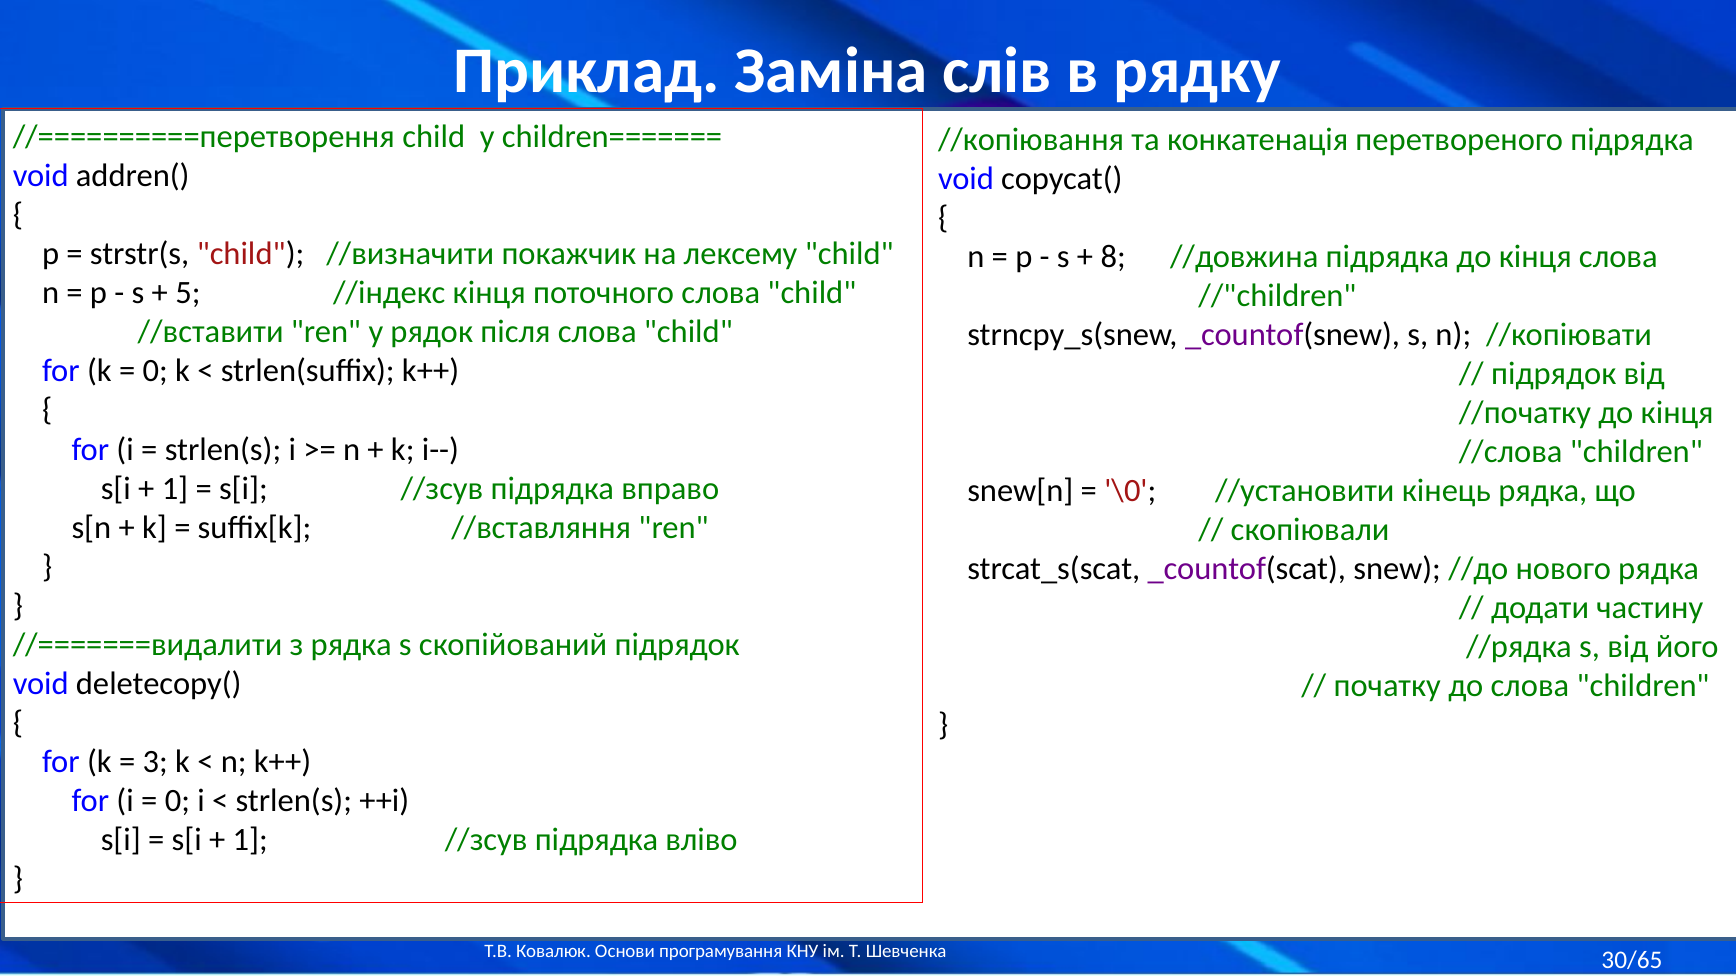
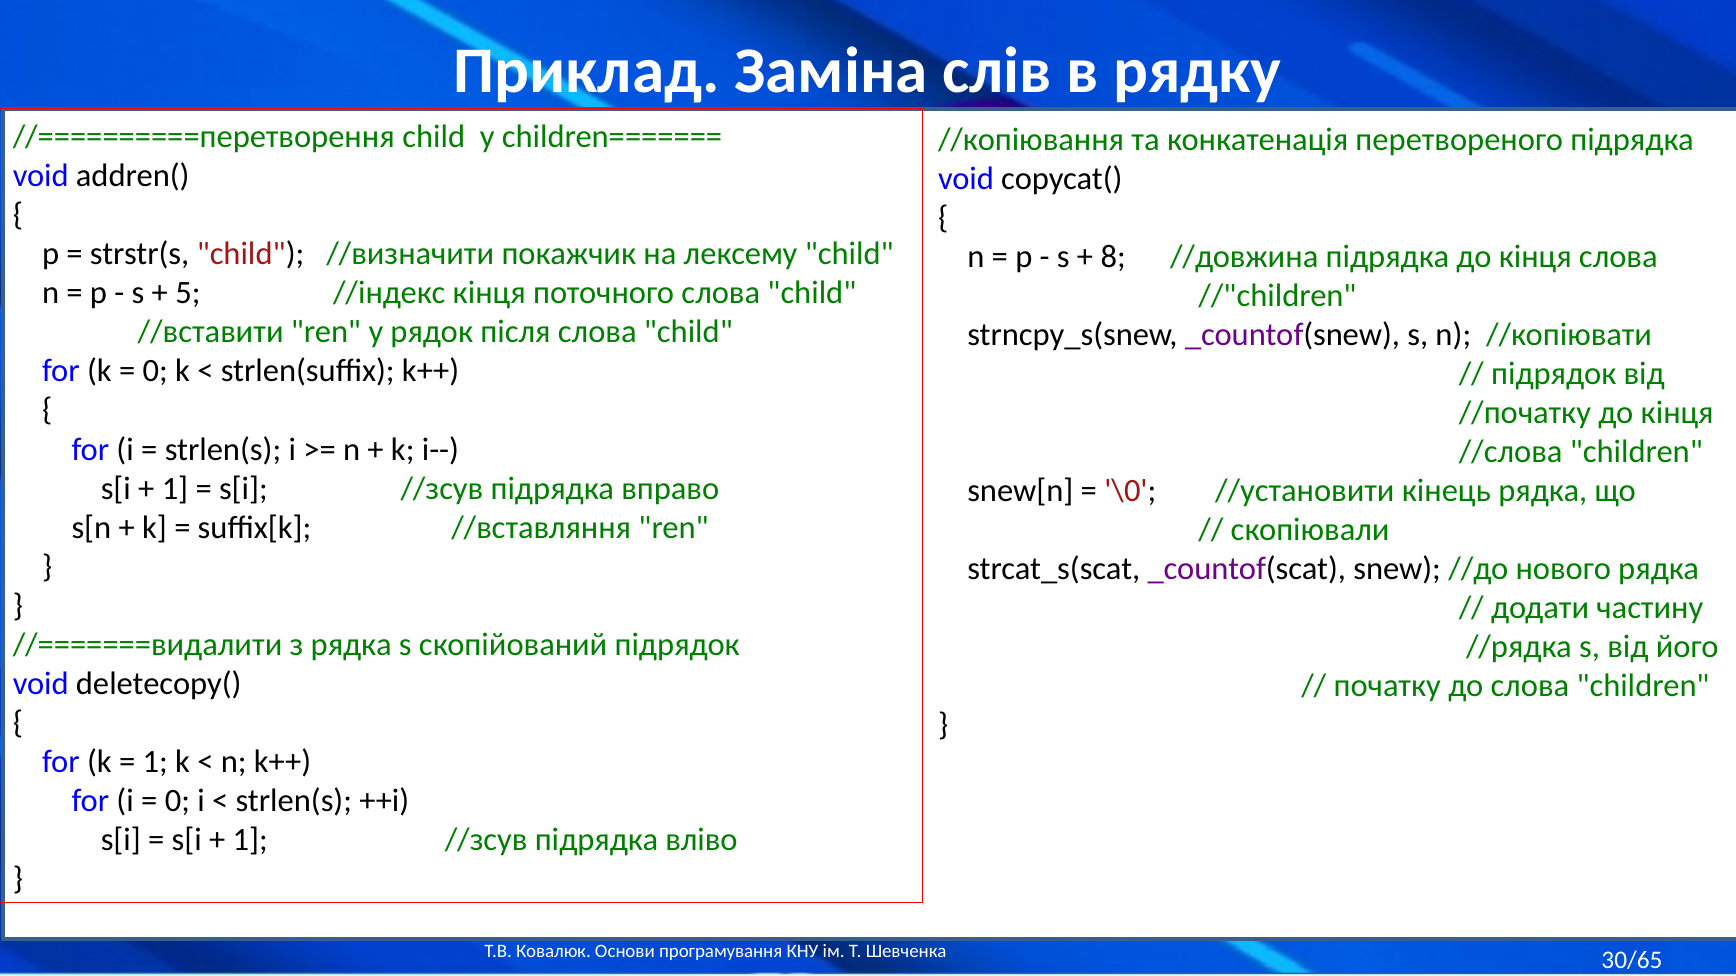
3: 3 -> 1 (155, 762)
